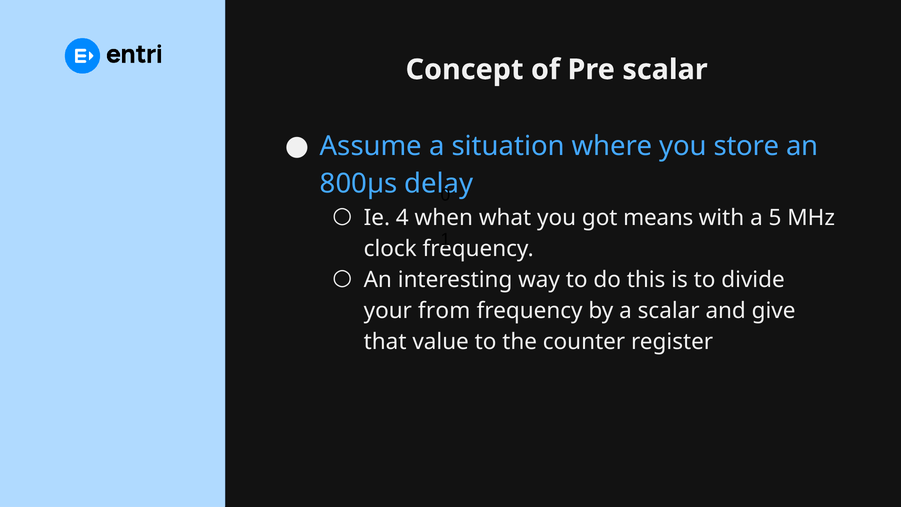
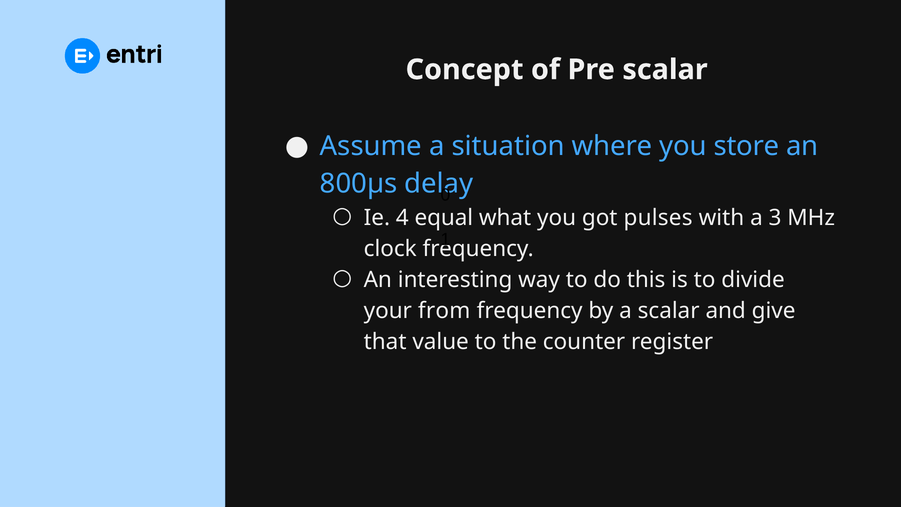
when: when -> equal (444, 218)
means: means -> pulses (658, 218)
5: 5 -> 3 (775, 218)
